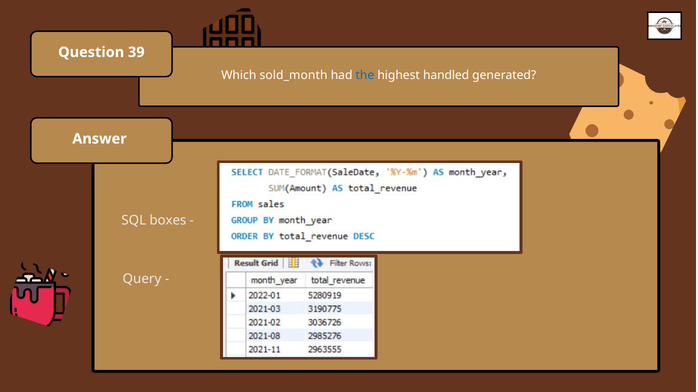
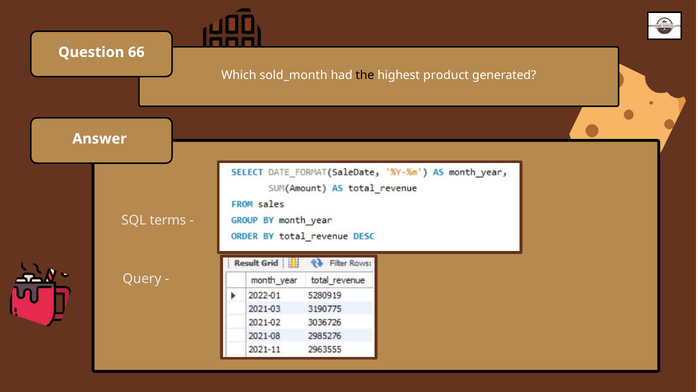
39: 39 -> 66 (136, 52)
the colour: blue -> black (365, 75)
handled: handled -> product (446, 75)
boxes: boxes -> terms (168, 221)
